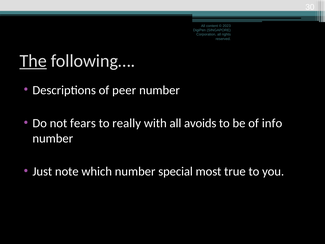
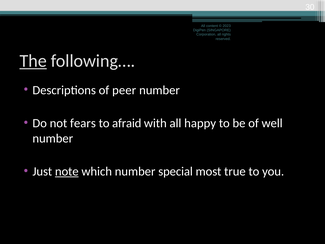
really: really -> afraid (127, 123)
avoids: avoids -> happy (200, 123)
info: info -> well (272, 123)
note underline: none -> present (67, 171)
